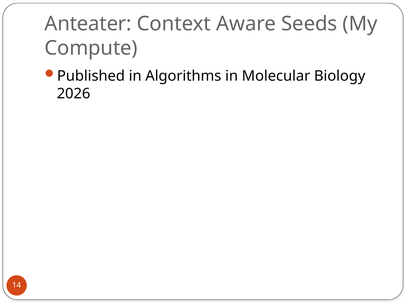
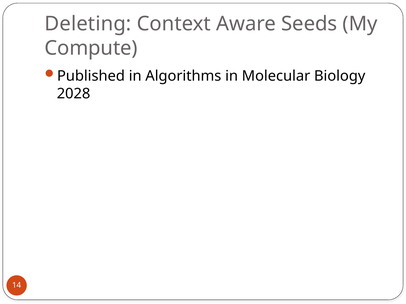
Anteater: Anteater -> Deleting (88, 24)
2026: 2026 -> 2028 (74, 94)
